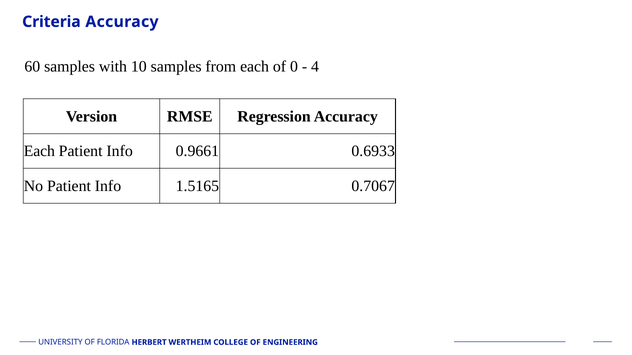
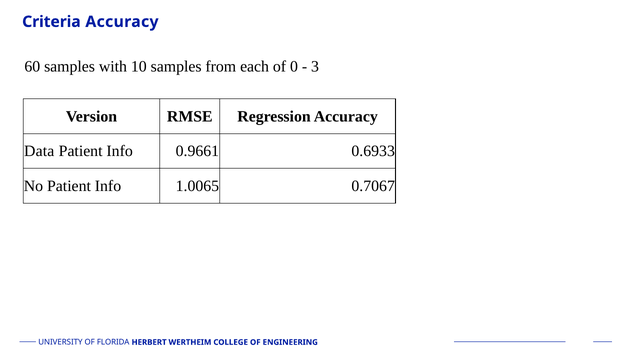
4: 4 -> 3 (315, 66)
Each: Each -> Data (39, 151)
1.5165: 1.5165 -> 1.0065 (197, 186)
